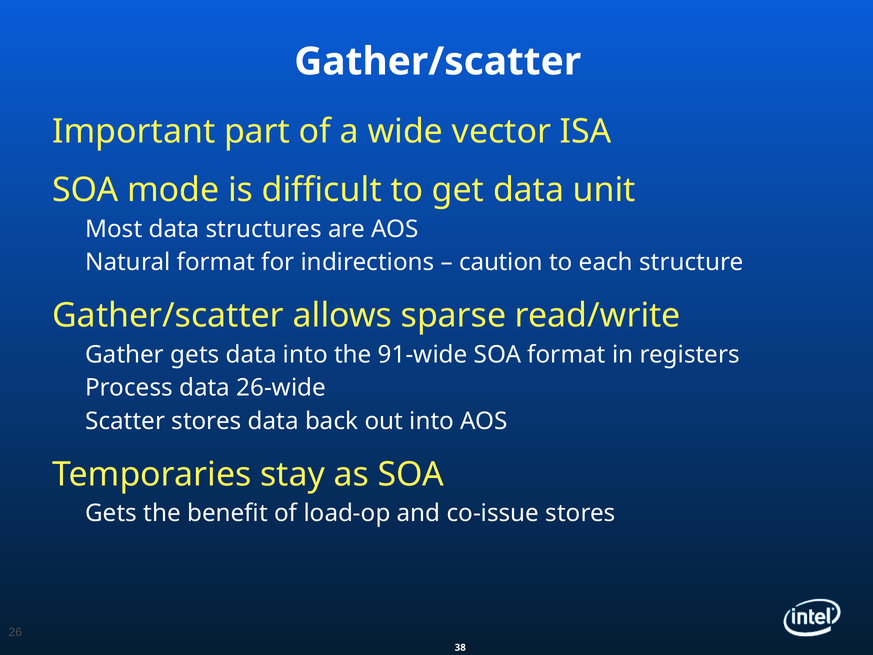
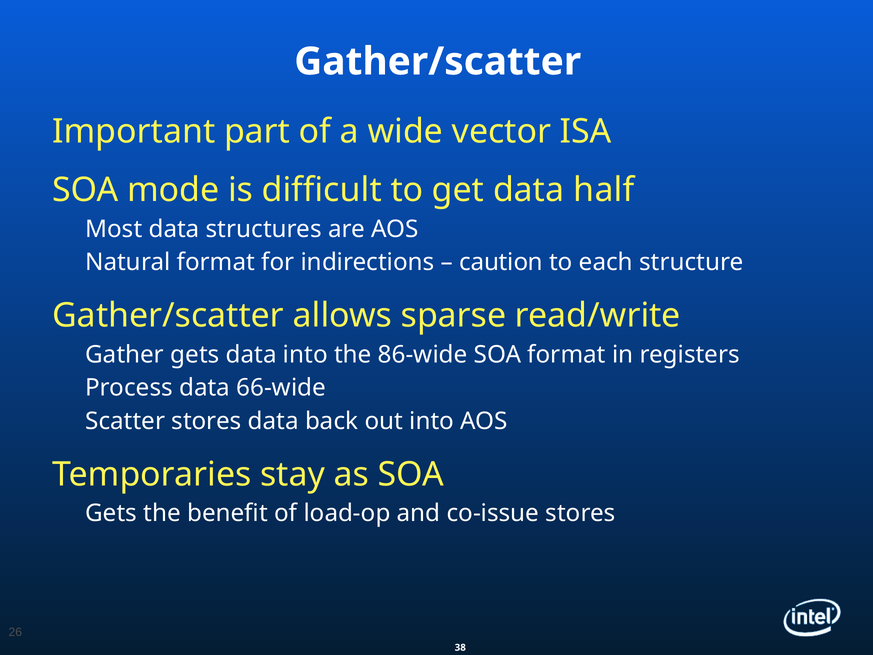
unit: unit -> half (604, 190)
91-wide: 91-wide -> 86-wide (423, 354)
26-wide: 26-wide -> 66-wide (281, 388)
